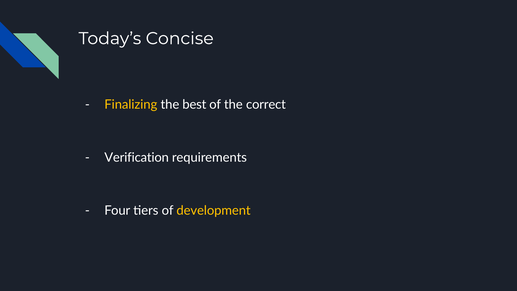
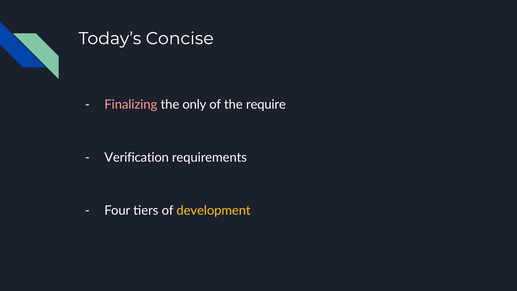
Finalizing colour: yellow -> pink (131, 105)
best: best -> only (194, 105)
correct: correct -> require (266, 105)
